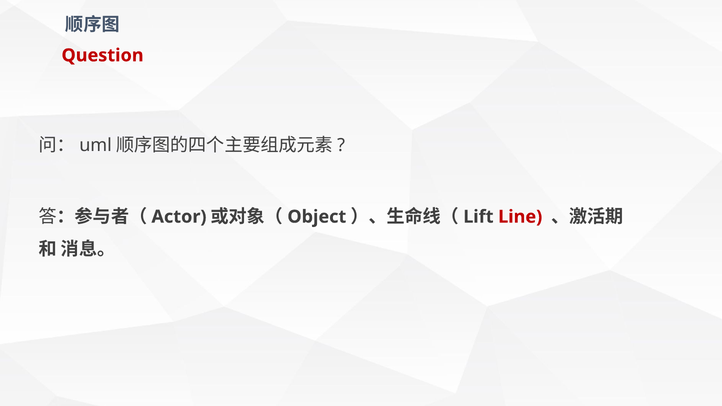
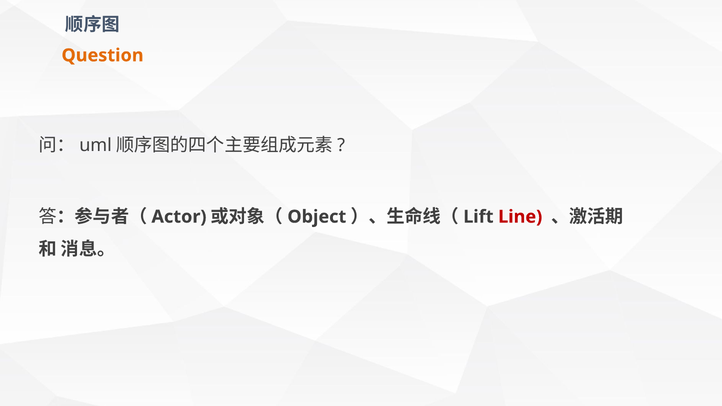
Question colour: red -> orange (103, 55)
